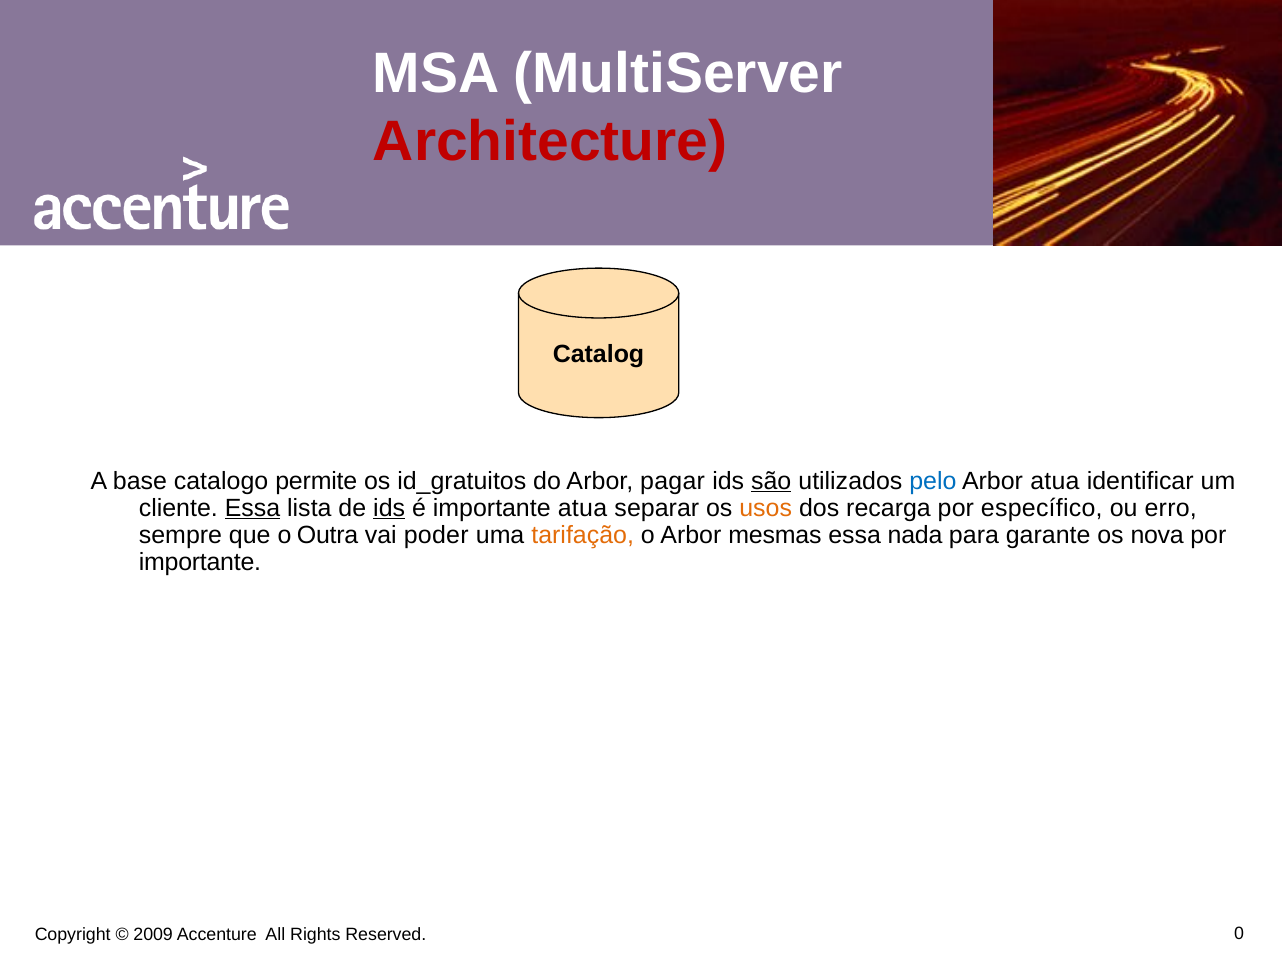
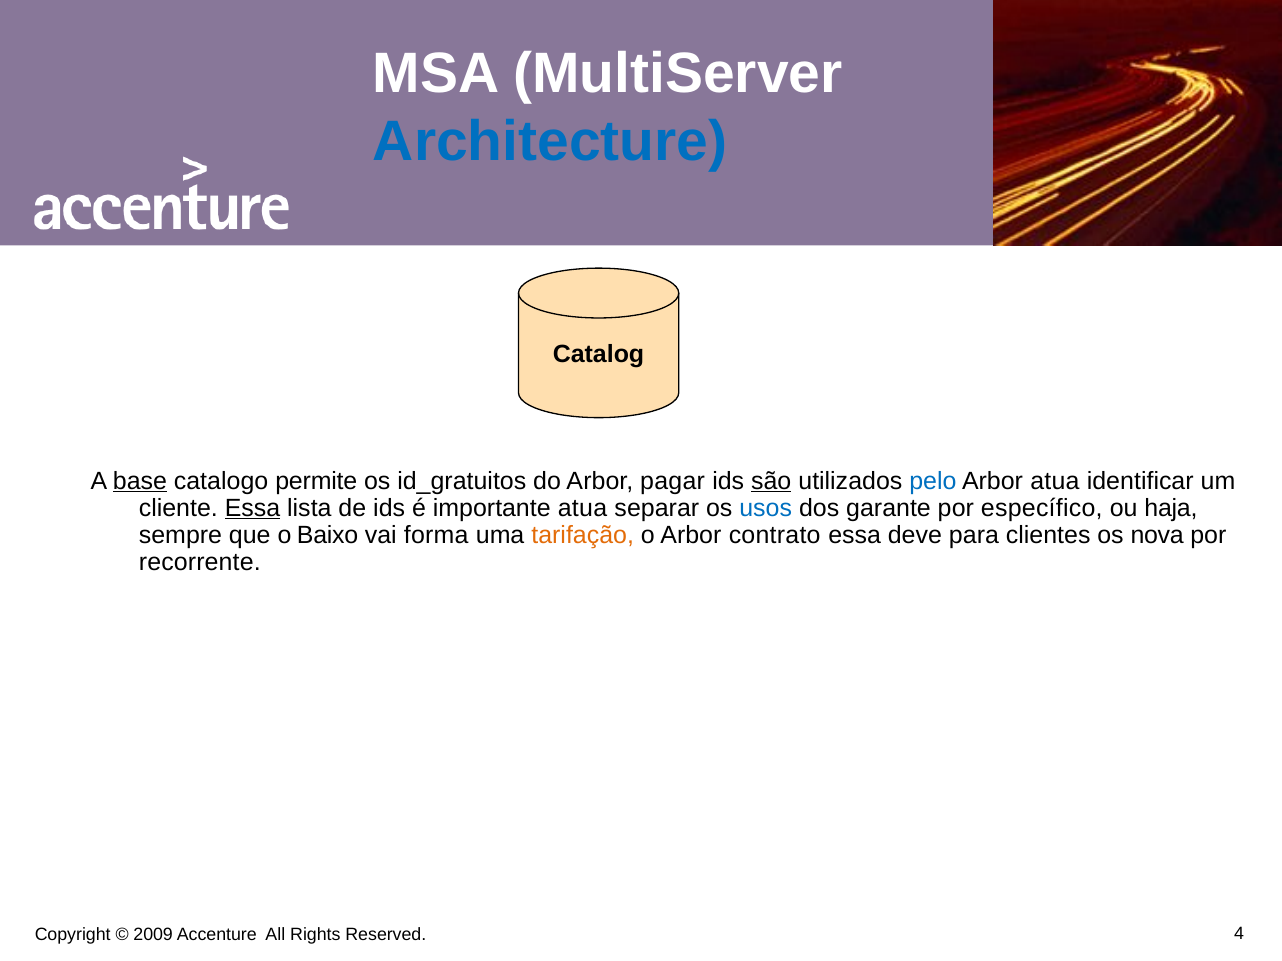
Architecture colour: red -> blue (550, 142)
base underline: none -> present (140, 481)
ids underline: present -> none (389, 508)
usos colour: orange -> blue (766, 508)
recarga: recarga -> garante (889, 508)
erro: erro -> haja (1171, 508)
Outra: Outra -> Baixo (328, 535)
poder: poder -> forma (436, 535)
mesmas: mesmas -> contrato (775, 535)
nada: nada -> deve (915, 535)
garante: garante -> clientes (1048, 535)
importante: importante -> recorrente (200, 562)
0: 0 -> 4 (1239, 934)
